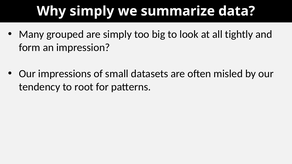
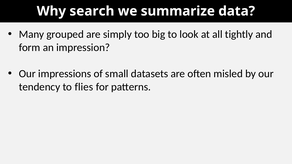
Why simply: simply -> search (92, 11)
root: root -> flies (84, 87)
